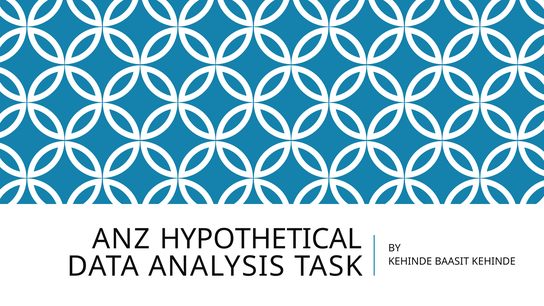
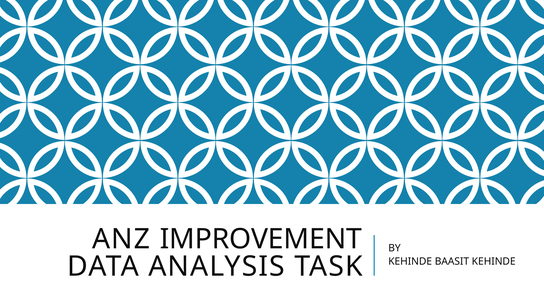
HYPOTHETICAL: HYPOTHETICAL -> IMPROVEMENT (261, 239)
